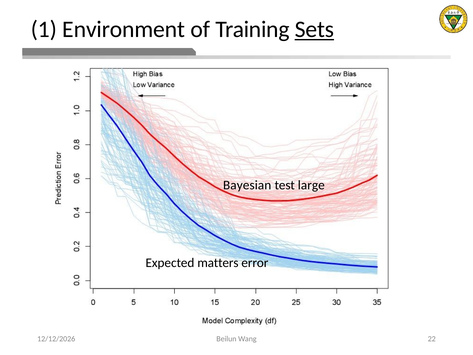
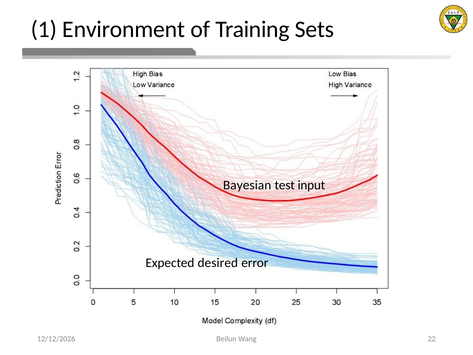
Sets underline: present -> none (314, 29)
large: large -> input (311, 185)
matters: matters -> desired (218, 263)
